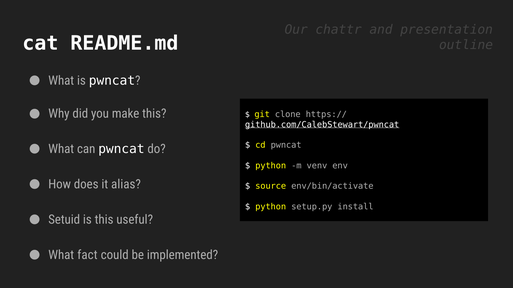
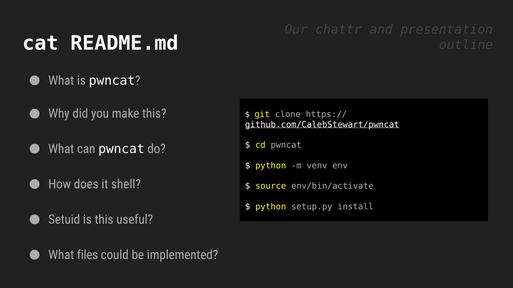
alias: alias -> shell (126, 185)
fact: fact -> files (88, 255)
